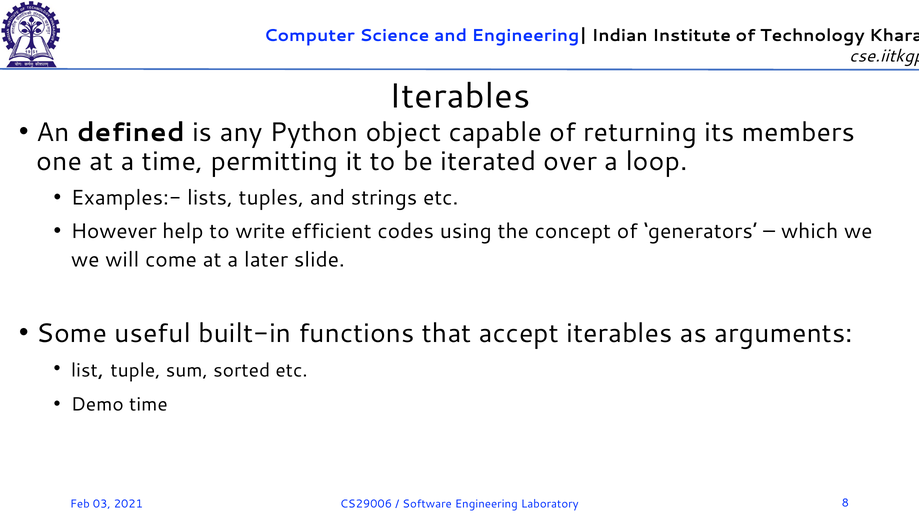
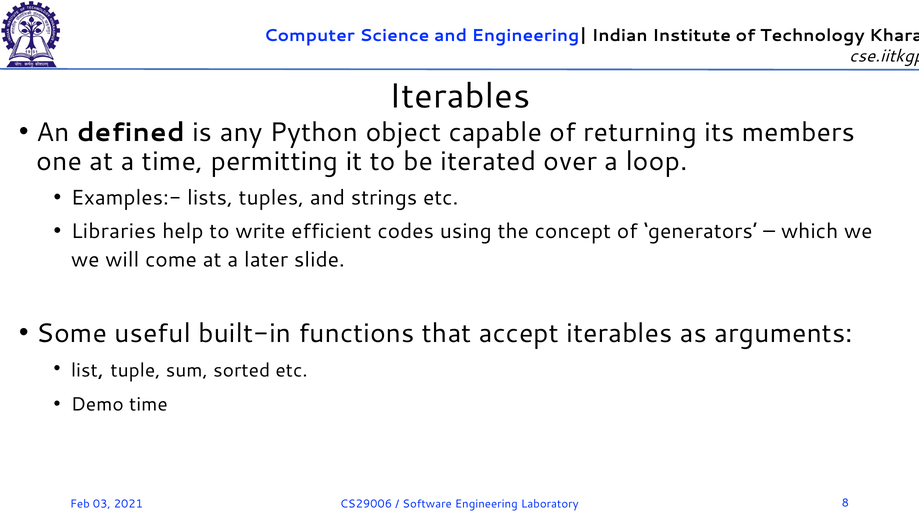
However: However -> Libraries (114, 231)
